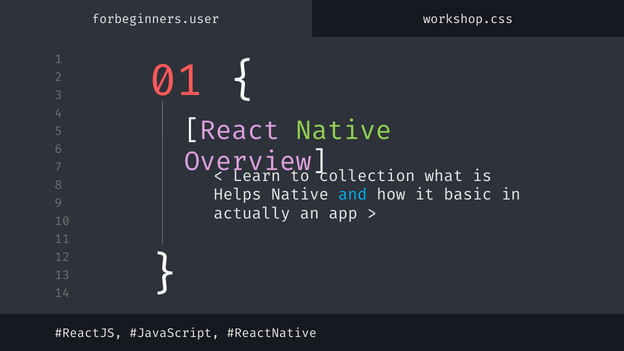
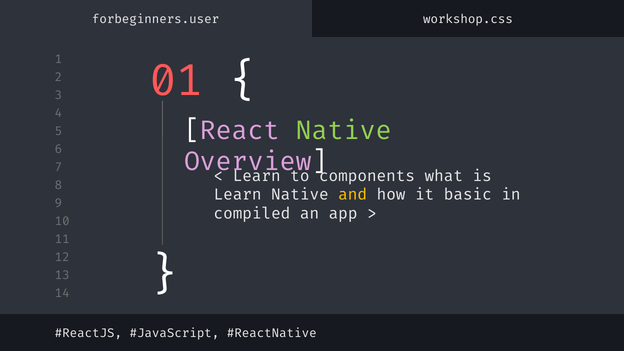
collection: collection -> components (367, 176)
Helps: Helps -> Learn (238, 195)
and colour: light blue -> yellow (353, 195)
actually: actually -> compiled (252, 214)
